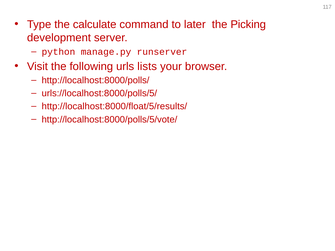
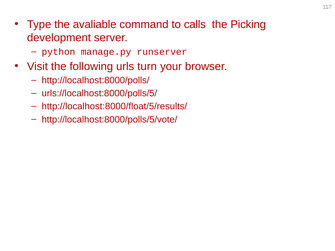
calculate: calculate -> avaliable (95, 24)
later: later -> calls (195, 24)
lists: lists -> turn (147, 66)
